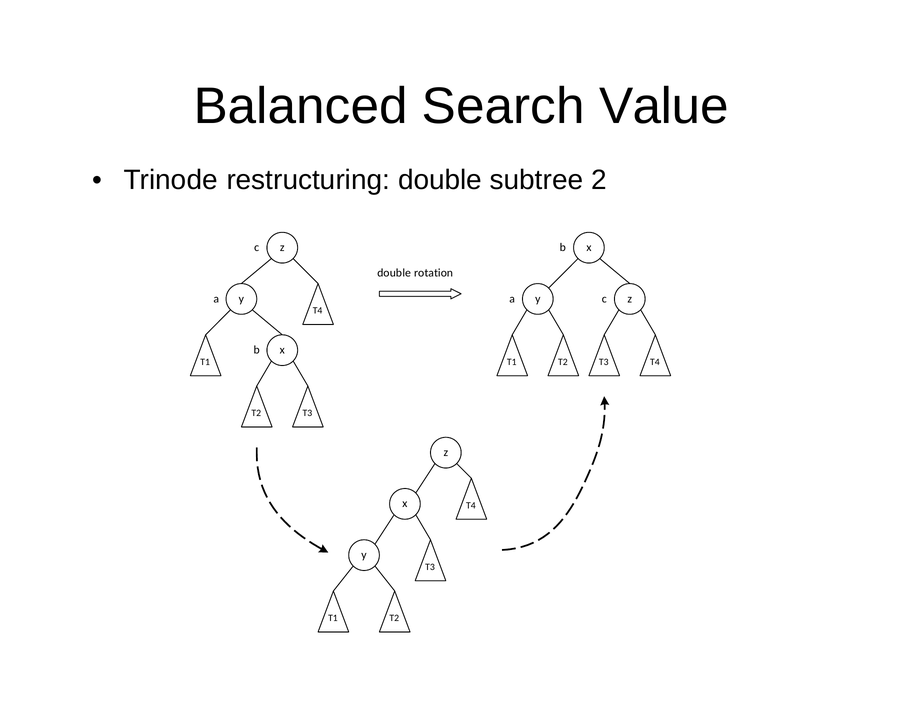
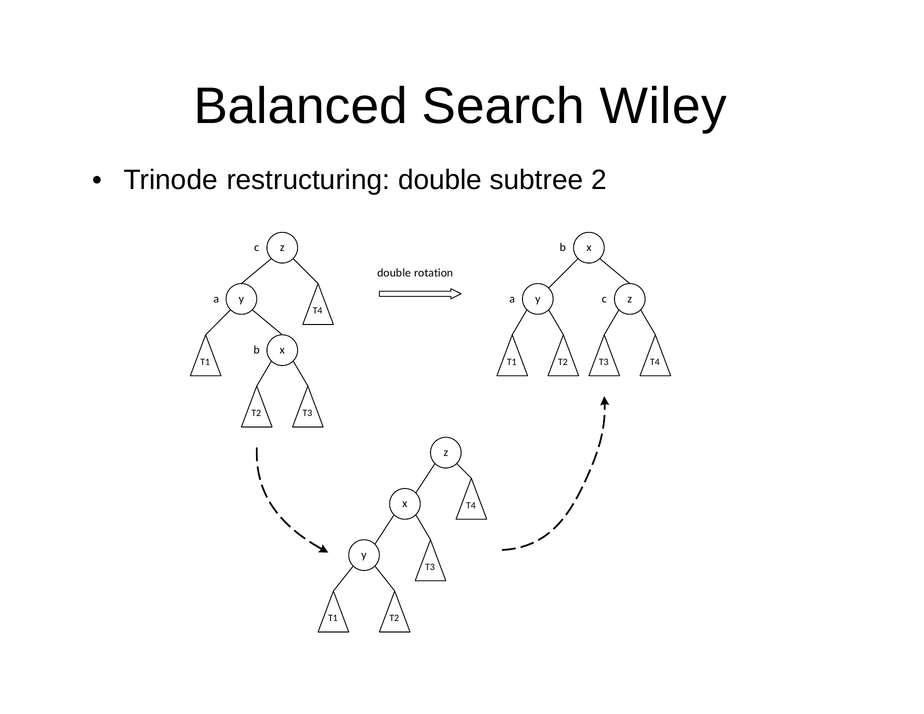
Value: Value -> Wiley (663, 106)
